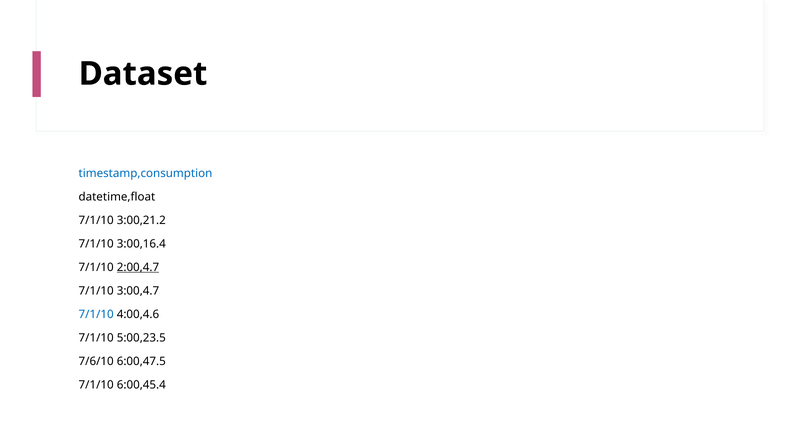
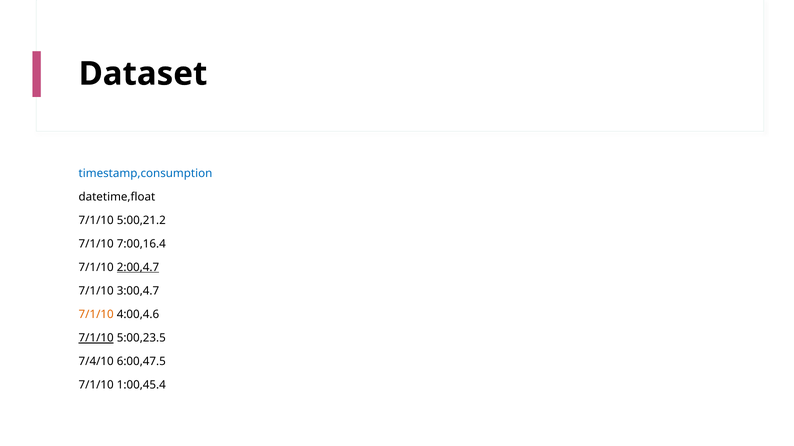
3:00,21.2: 3:00,21.2 -> 5:00,21.2 (141, 221)
3:00,16.4: 3:00,16.4 -> 7:00,16.4 (141, 244)
7/1/10 colour: blue -> orange (96, 315)
7/1/10 underline: none -> present (96, 338)
7/6/10: 7/6/10 -> 7/4/10 (96, 362)
6:00,45.4: 6:00,45.4 -> 1:00,45.4 (141, 386)
